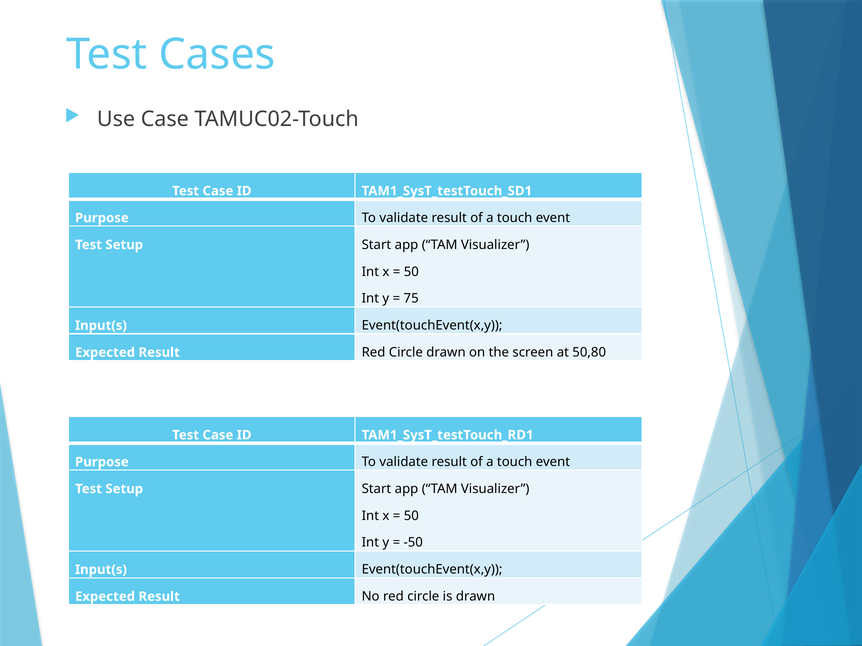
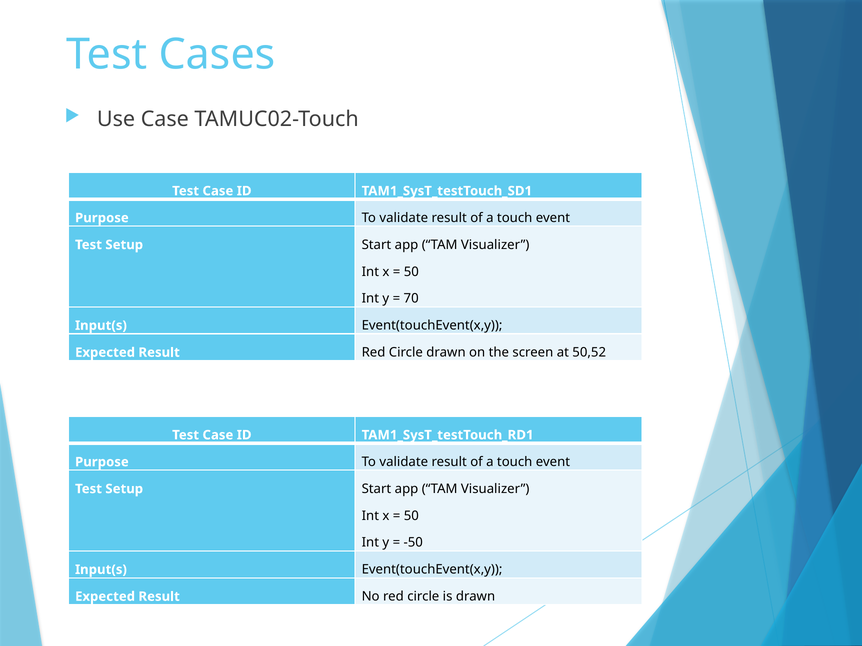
75: 75 -> 70 (411, 299)
50,80: 50,80 -> 50,52 (589, 353)
